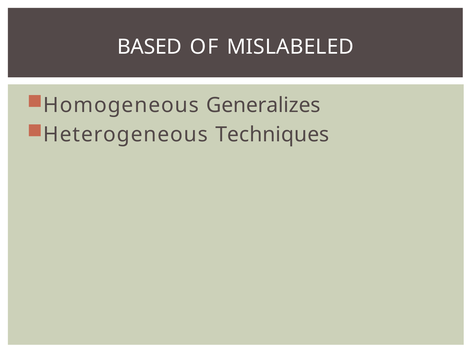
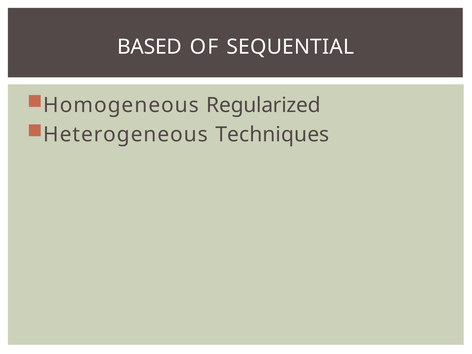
MISLABELED: MISLABELED -> SEQUENTIAL (290, 47)
Generalizes: Generalizes -> Regularized (263, 105)
